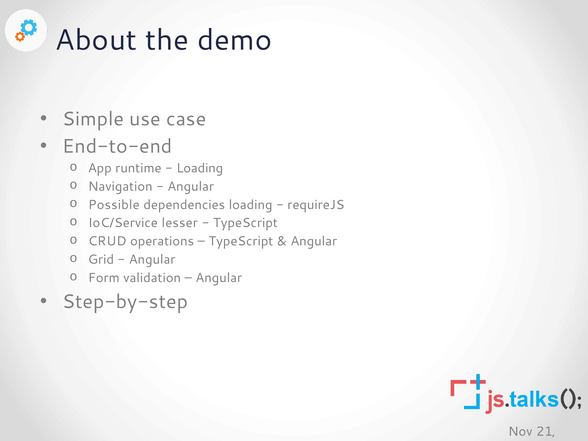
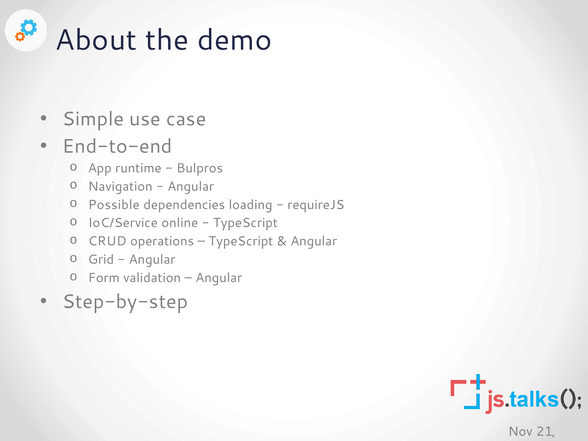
Loading: Loading -> Bulpros (200, 168)
lesser: lesser -> online (180, 223)
